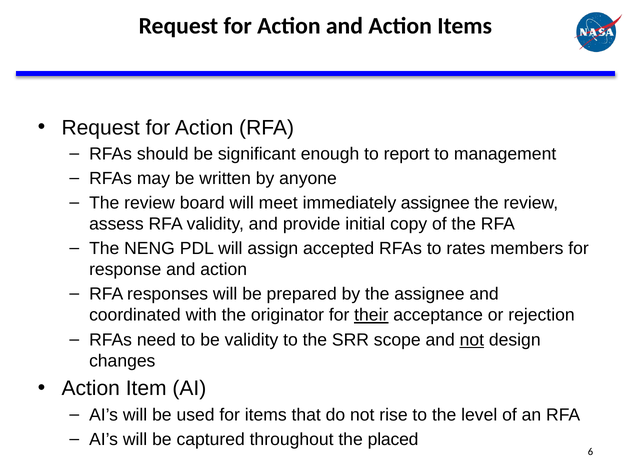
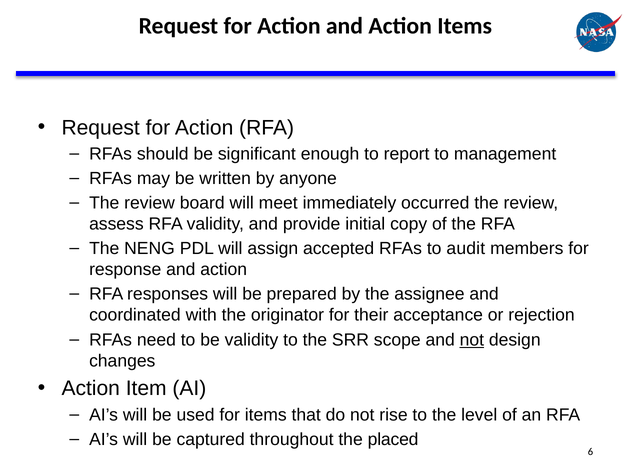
immediately assignee: assignee -> occurred (435, 203)
rates: rates -> audit (466, 249)
their underline: present -> none (371, 315)
